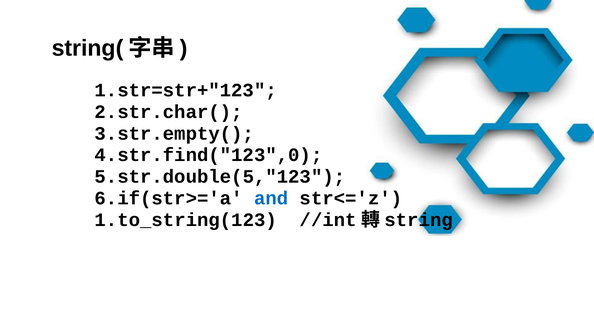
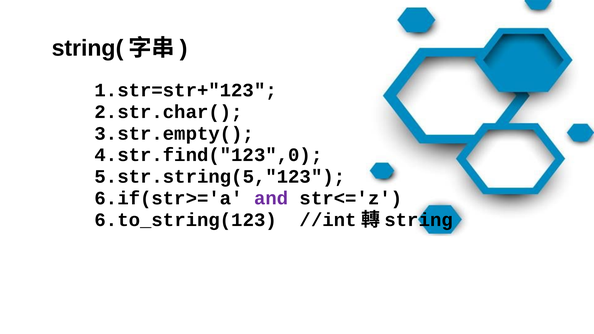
5.str.double(5,"123: 5.str.double(5,"123 -> 5.str.string(5,"123 (220, 177)
and colour: blue -> purple (271, 198)
1.to_string(123: 1.to_string(123 -> 6.to_string(123 (186, 220)
